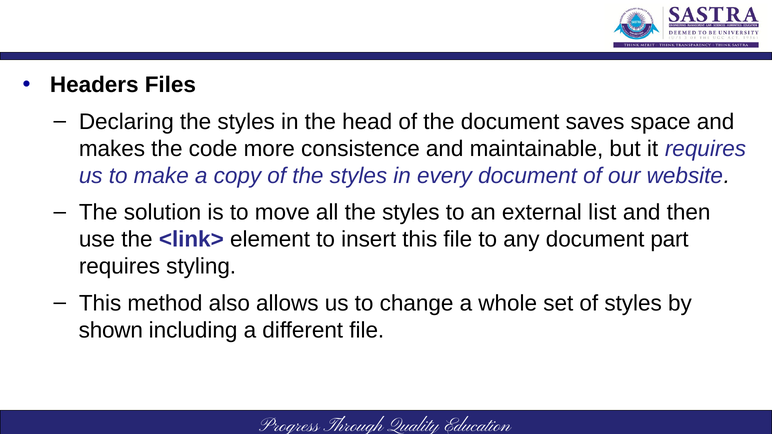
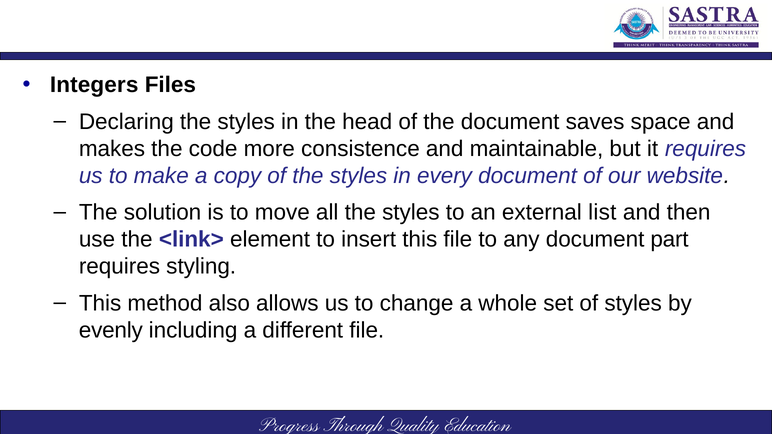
Headers: Headers -> Integers (94, 85)
shown: shown -> evenly (111, 330)
